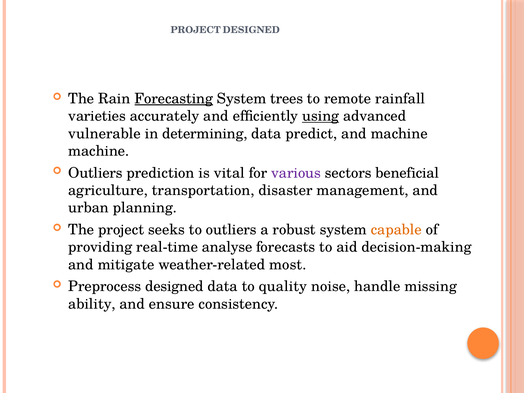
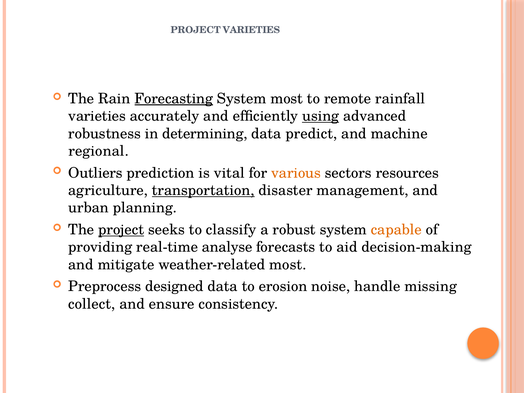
PROJECT DESIGNED: DESIGNED -> VARIETIES (251, 30)
System trees: trees -> most (287, 99)
vulnerable: vulnerable -> robustness (105, 134)
machine: machine -> regional (99, 151)
various colour: purple -> orange (296, 173)
beneficial: beneficial -> resources (407, 173)
transportation underline: none -> present (203, 190)
project underline: none -> present (121, 230)
to outliers: outliers -> classify (231, 230)
quality: quality -> erosion (283, 286)
ability: ability -> collect (92, 304)
